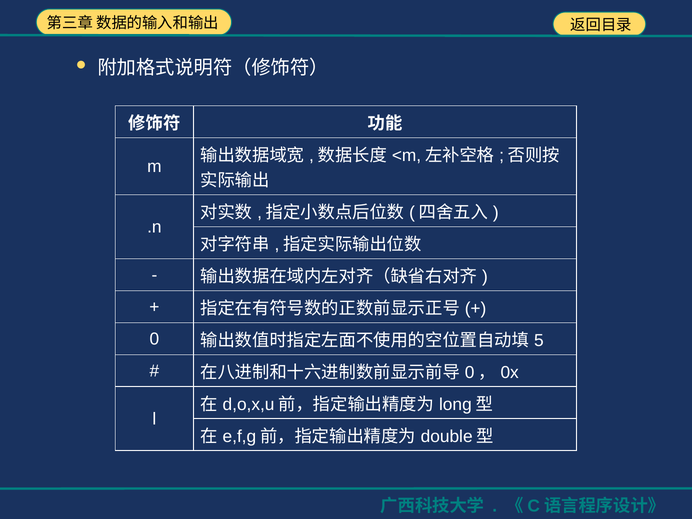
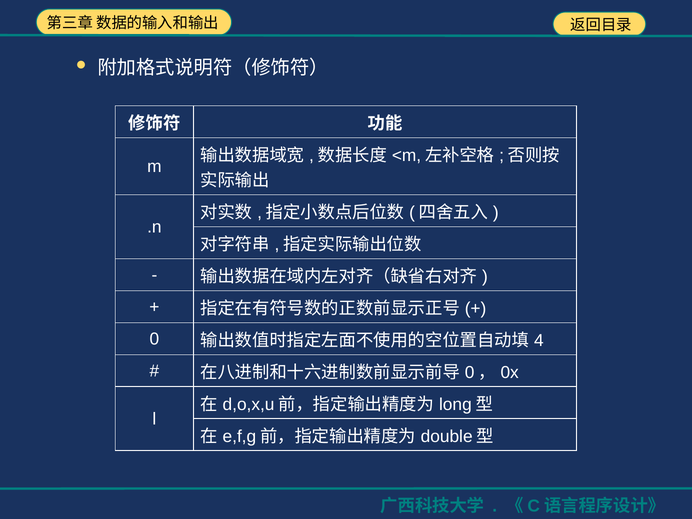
5: 5 -> 4 (539, 341)
